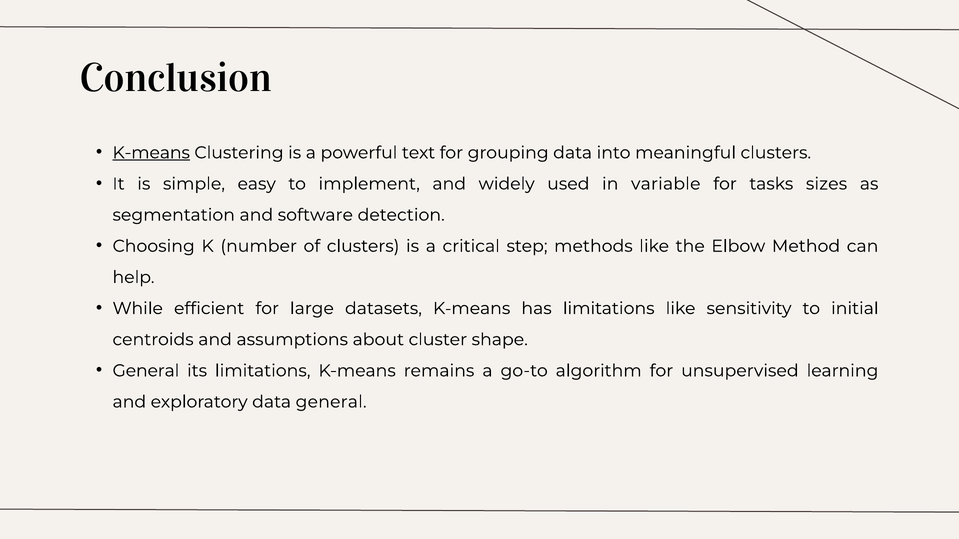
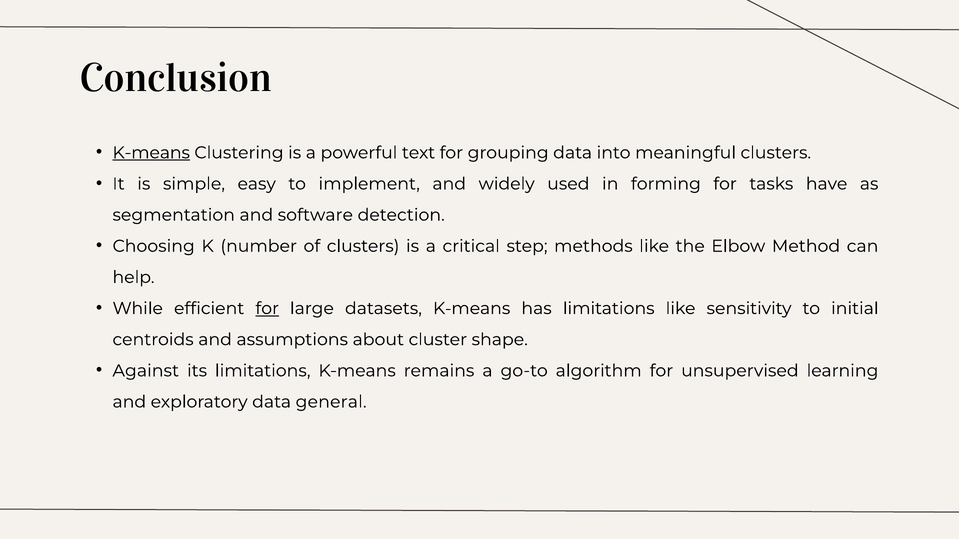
variable: variable -> forming (666, 184)
sizes: sizes -> have (827, 184)
for underline: none -> present (267, 309)
General: General -> Against (146, 371)
